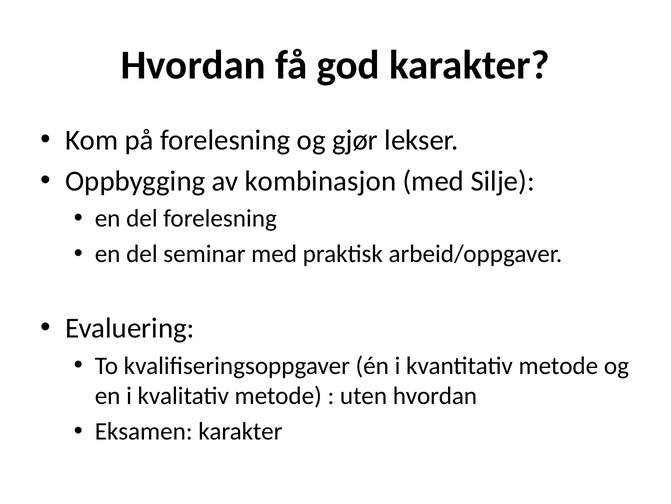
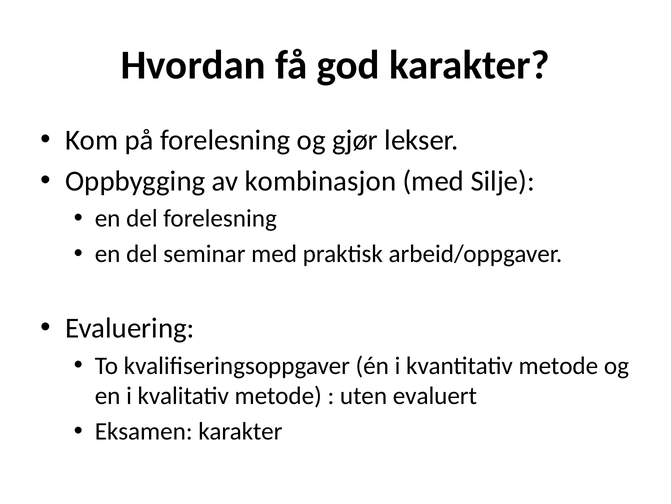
uten hvordan: hvordan -> evaluert (435, 395)
